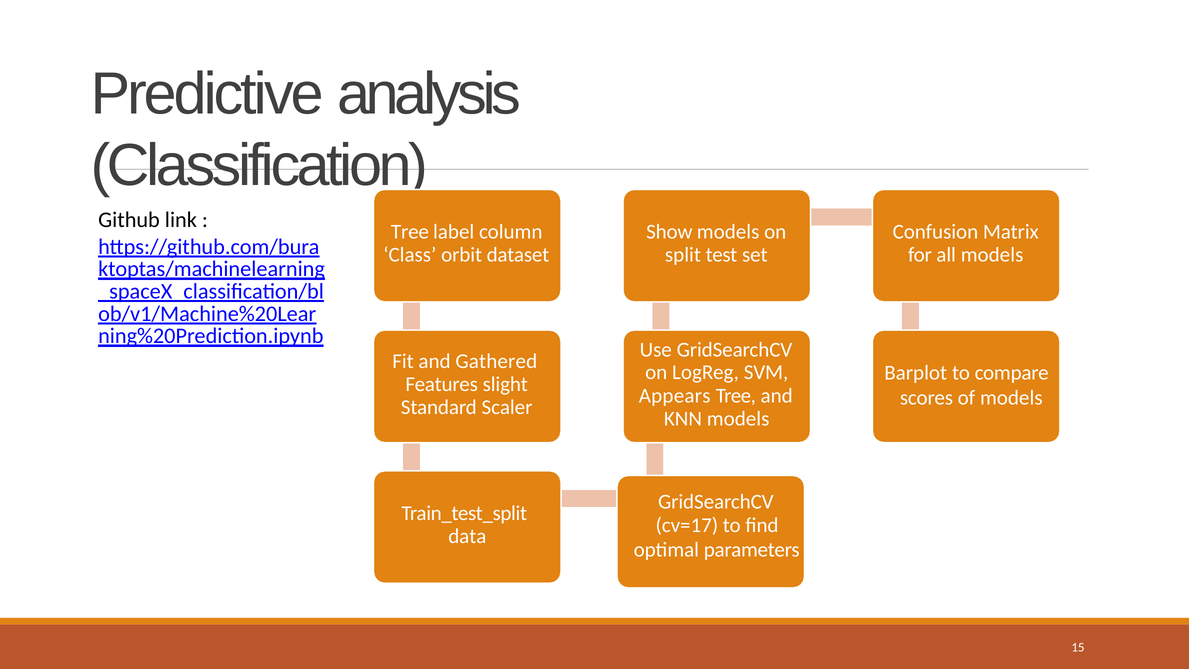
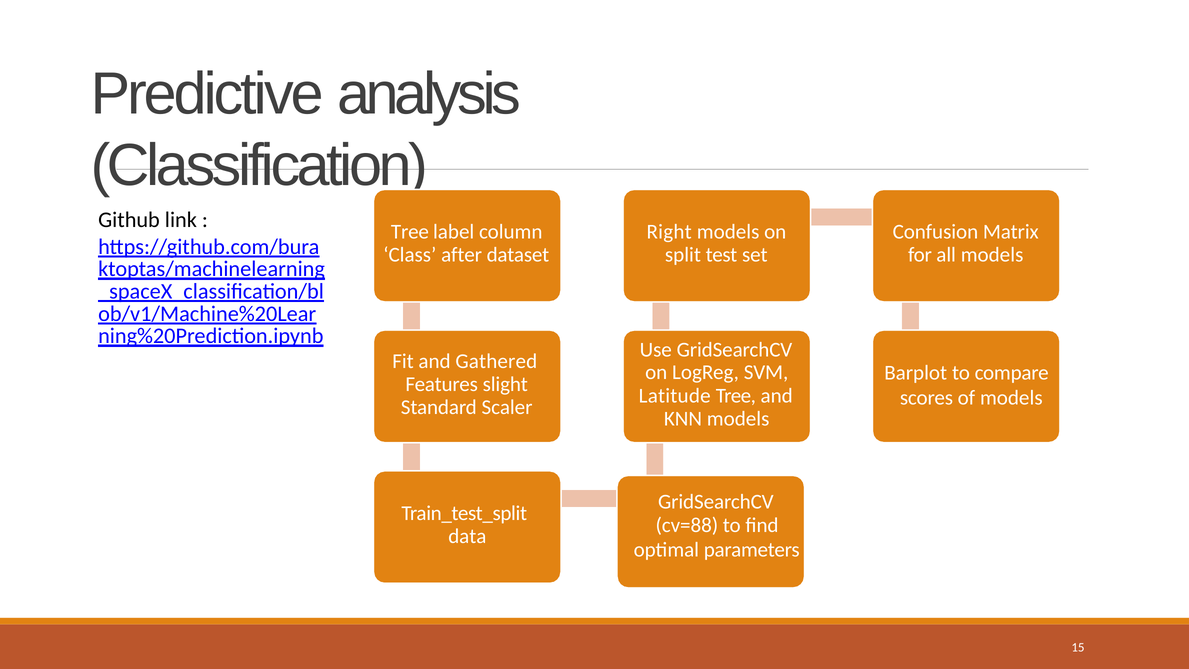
Show: Show -> Right (669, 232)
orbit: orbit -> after (462, 255)
Appears: Appears -> Latitude (675, 396)
cv=17: cv=17 -> cv=88 (687, 525)
